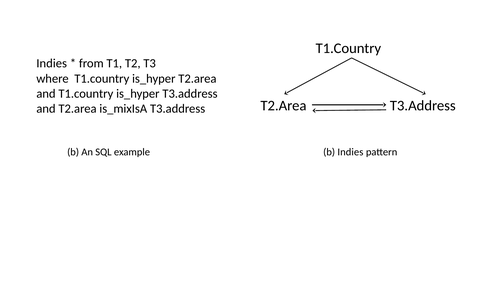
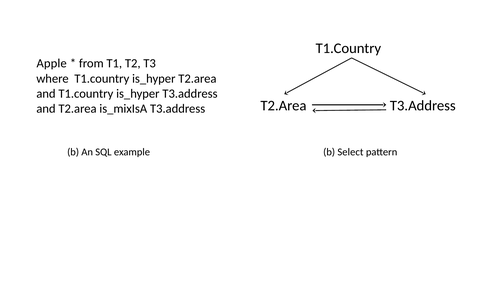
Indies: Indies -> Apple (52, 63)
b Indies: Indies -> Select (350, 152)
